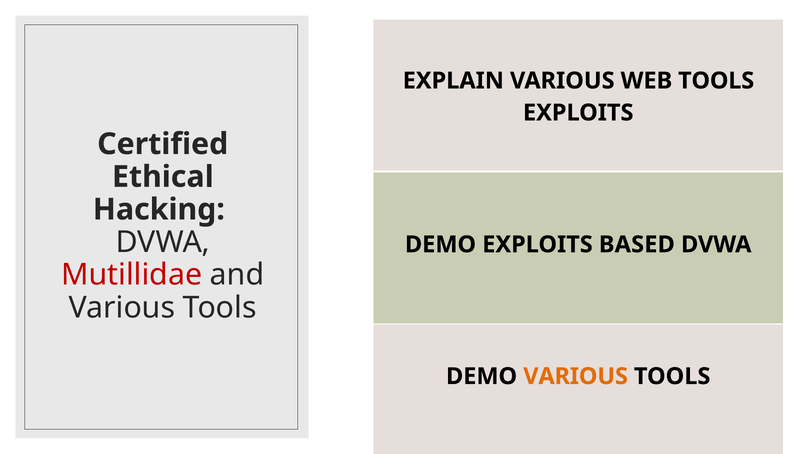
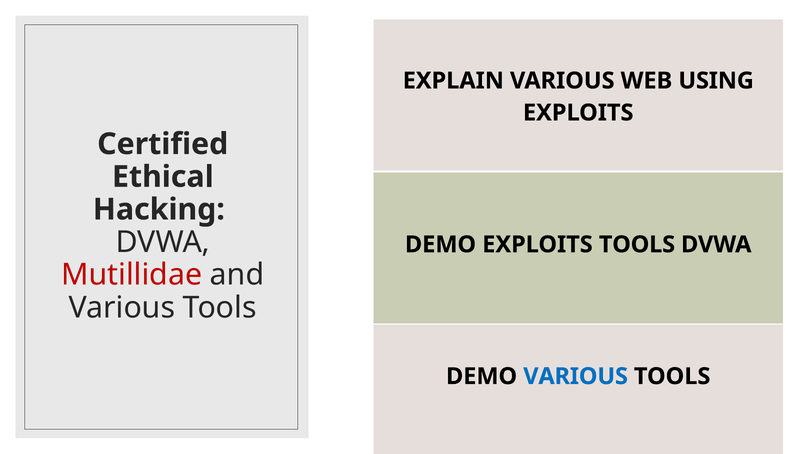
WEB TOOLS: TOOLS -> USING (716, 81)
EXPLOITS BASED: BASED -> TOOLS (637, 245)
VARIOUS colour: orange -> blue (576, 377)
